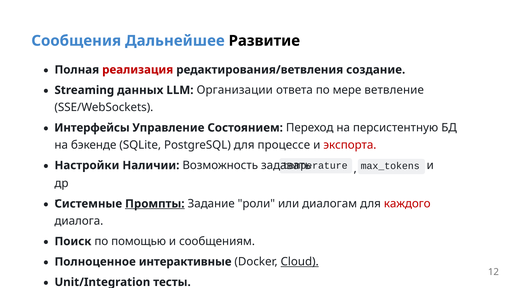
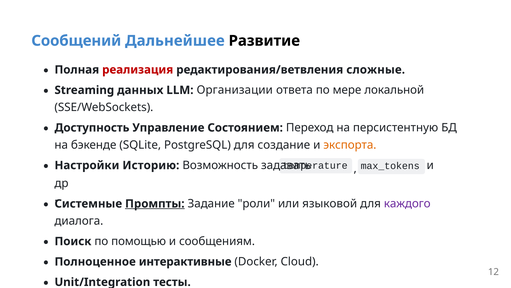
Сообщения: Сообщения -> Сообщений (76, 41)
создание: создание -> сложные (376, 70)
ветвление: ветвление -> локальной (394, 90)
Интерфейсы: Интерфейсы -> Доступность (92, 127)
процессе: процессе -> создание (284, 145)
экспорта colour: red -> orange (350, 145)
Наличии: Наличии -> Историю (151, 165)
диалогам: диалогам -> языковой (330, 203)
каждого colour: red -> purple (407, 203)
Cloud underline: present -> none (300, 261)
